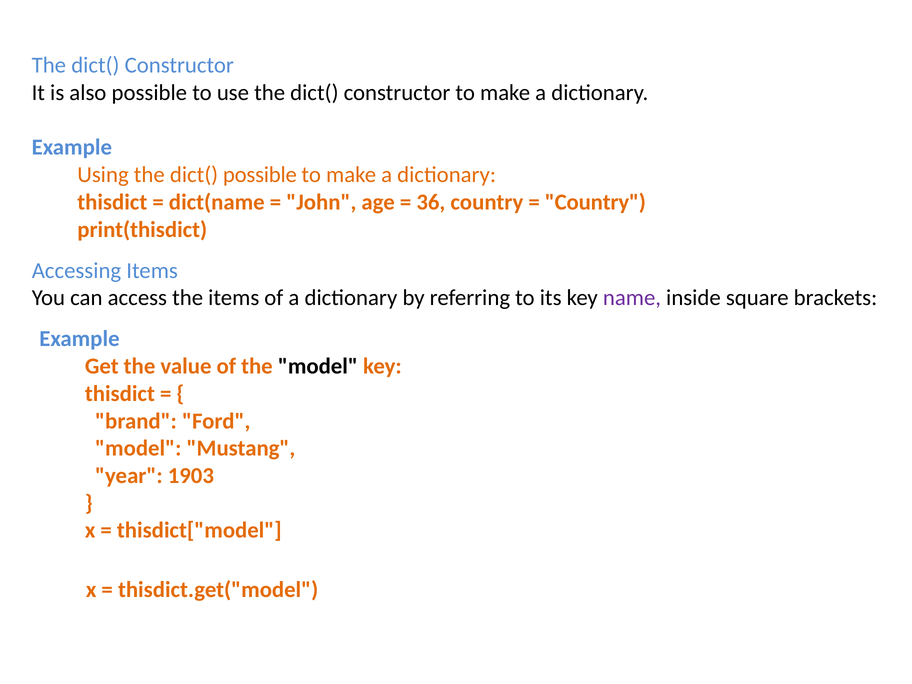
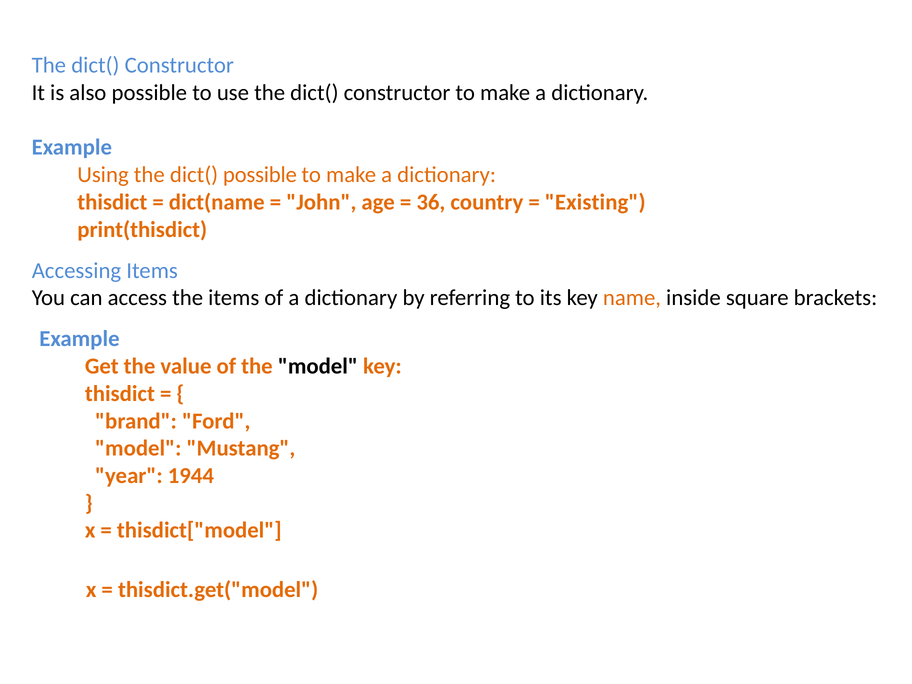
Country: Country -> Existing (595, 202)
name colour: purple -> orange (632, 298)
1903: 1903 -> 1944 (191, 476)
